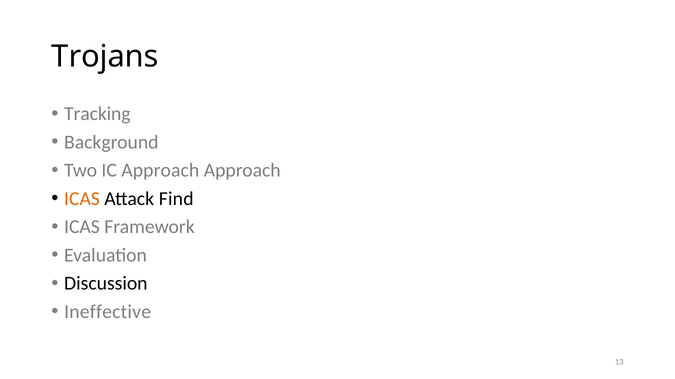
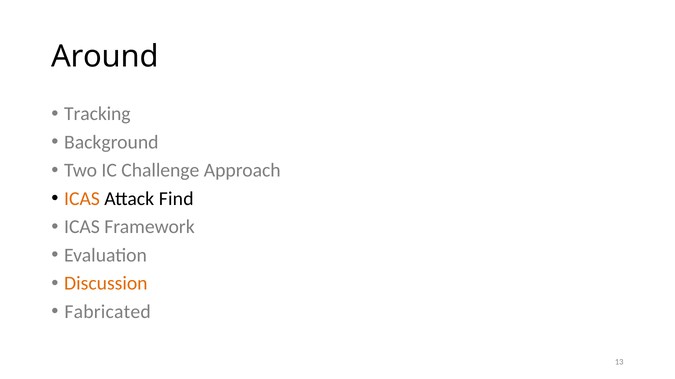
Trojans: Trojans -> Around (105, 57)
IC Approach: Approach -> Challenge (160, 171)
Discussion colour: black -> orange (106, 284)
Ineffective: Ineffective -> Fabricated (108, 312)
